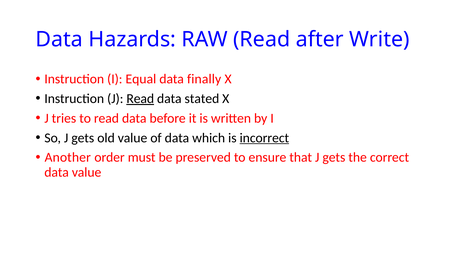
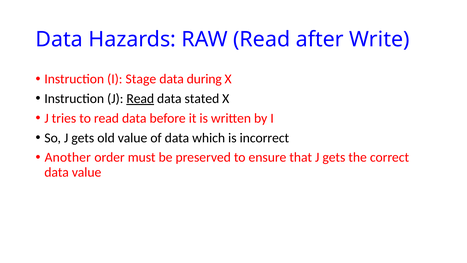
Equal: Equal -> Stage (141, 79)
finally: finally -> during (204, 79)
incorrect underline: present -> none (264, 138)
